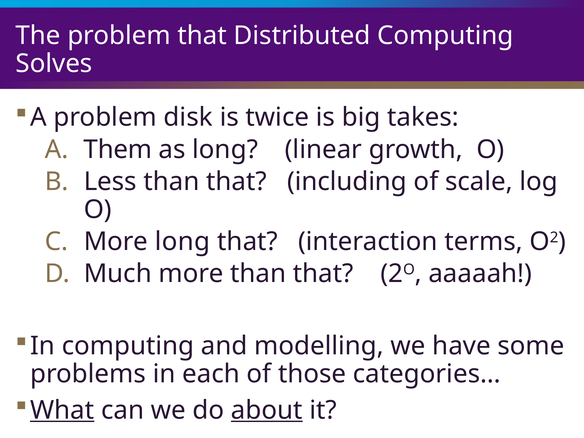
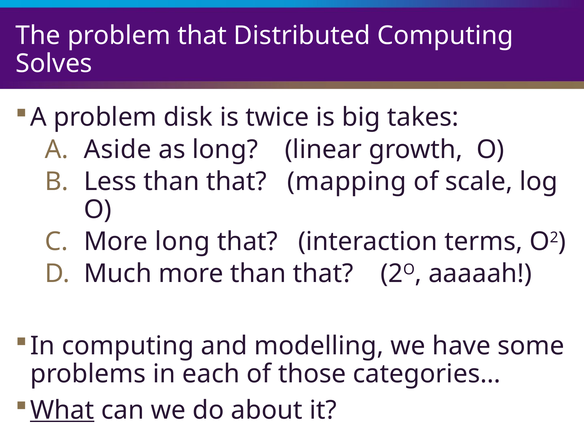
Them: Them -> Aside (118, 149)
including: including -> mapping (347, 182)
about underline: present -> none (267, 410)
